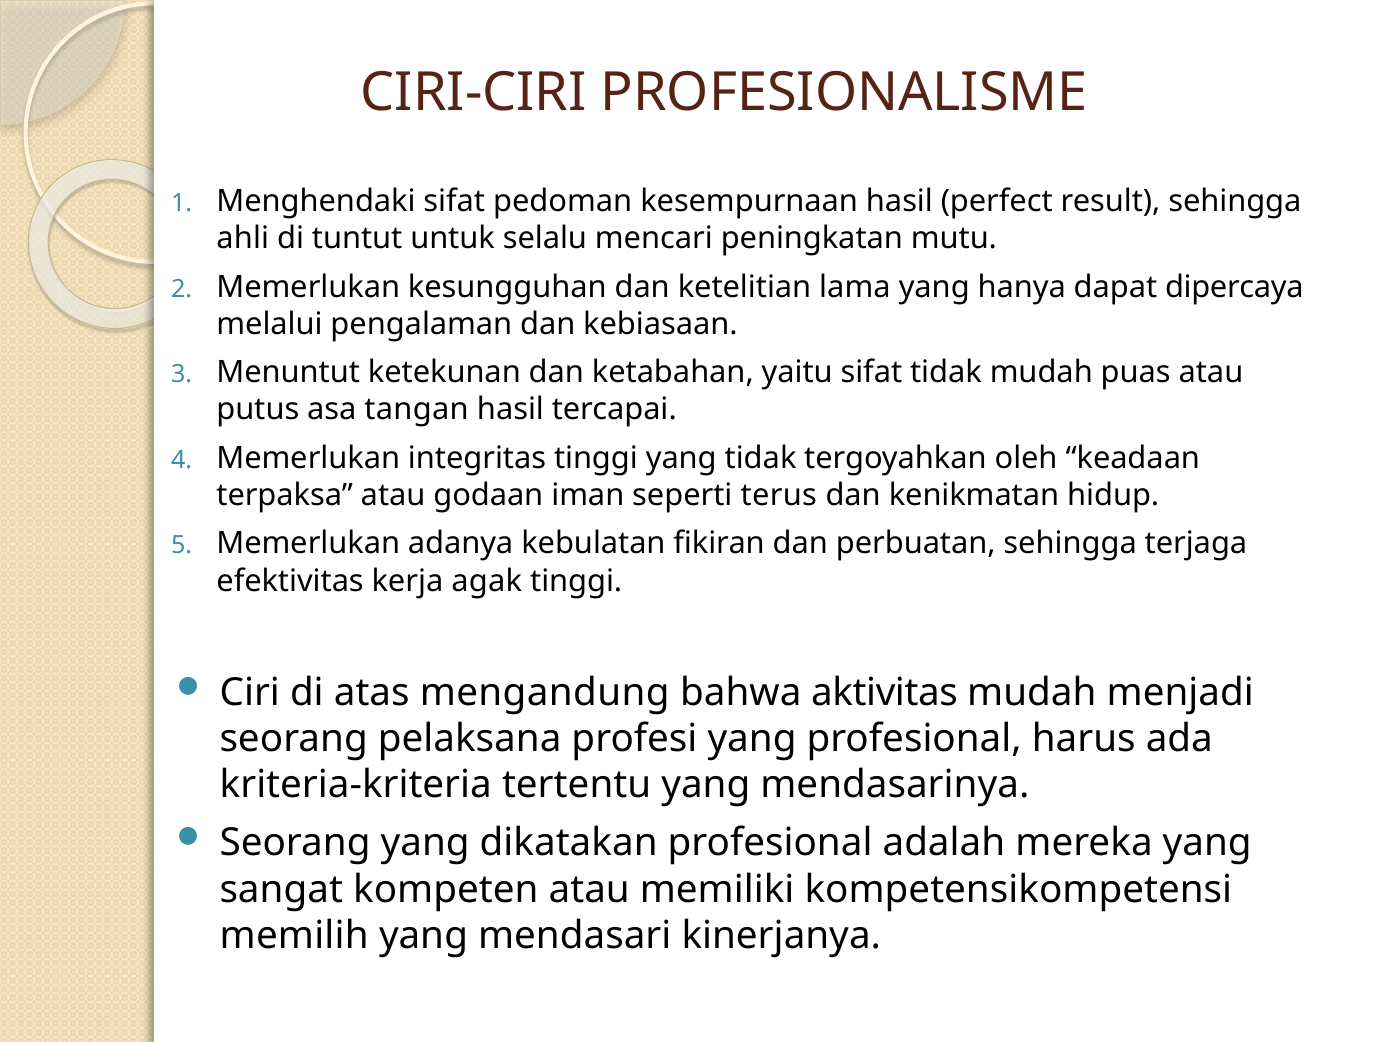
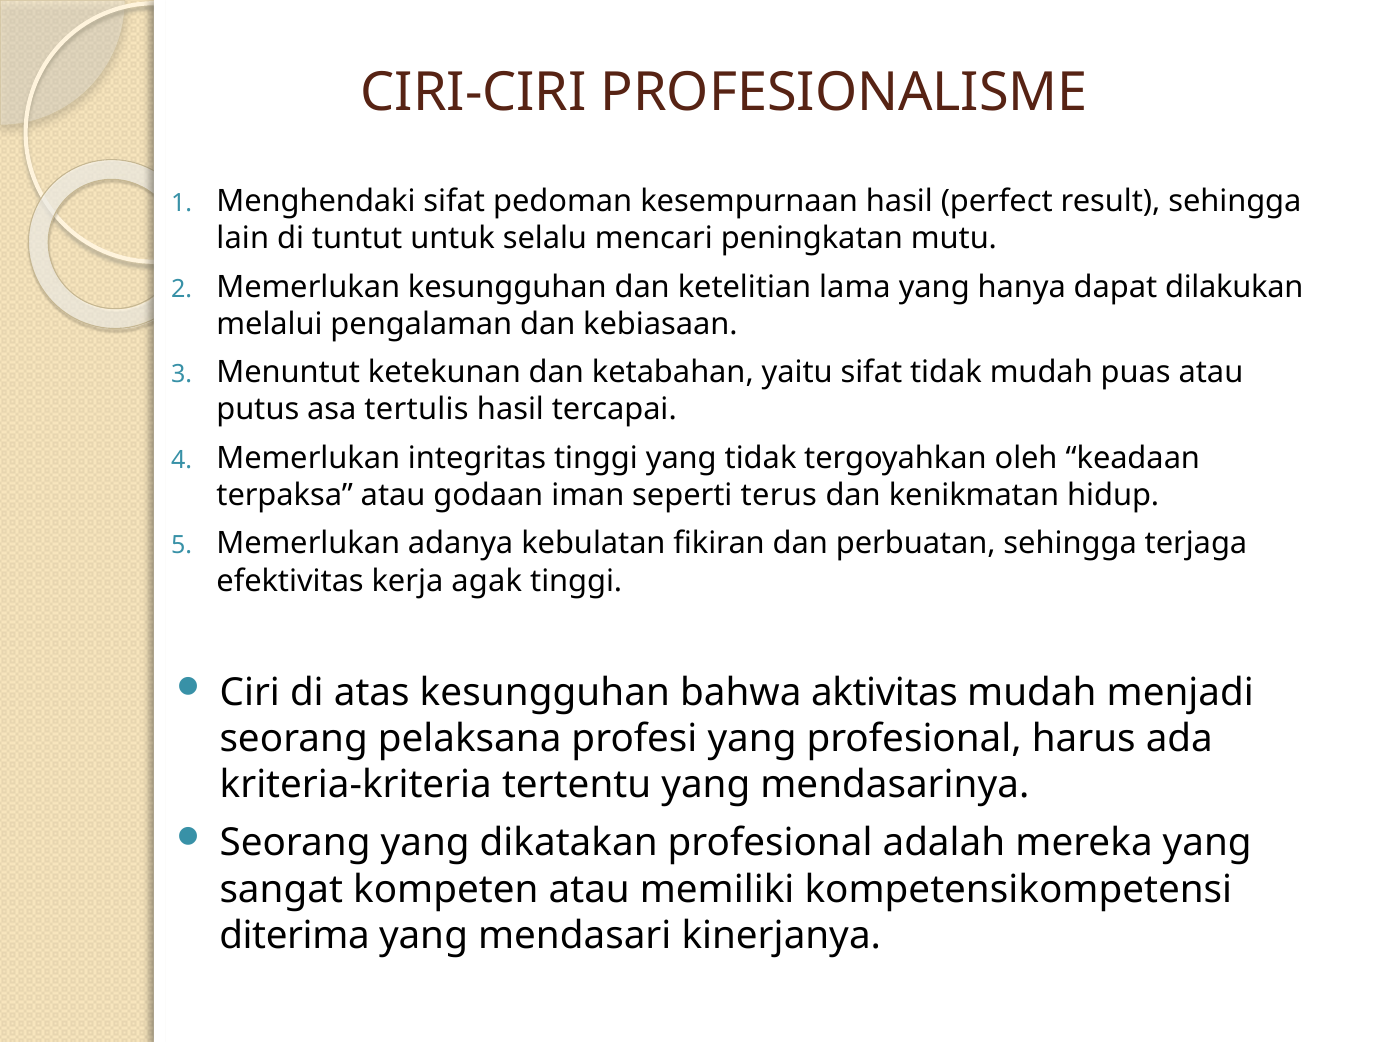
ahli: ahli -> lain (243, 238)
dipercaya: dipercaya -> dilakukan (1234, 287)
tangan: tangan -> tertulis (417, 409)
atas mengandung: mengandung -> kesungguhan (545, 692)
memilih: memilih -> diterima (294, 936)
